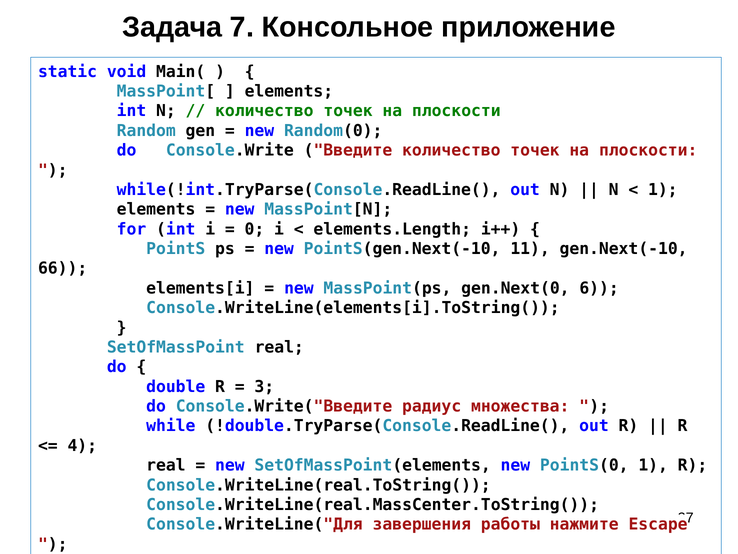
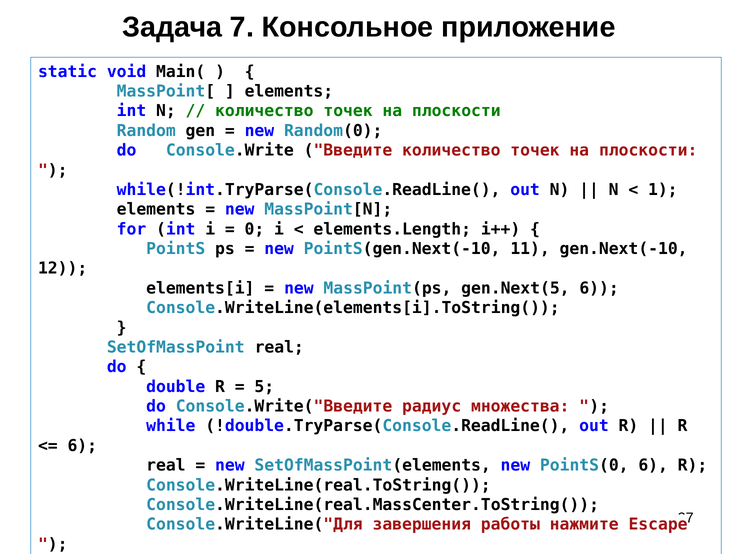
66: 66 -> 12 (63, 268)
gen.Next(0: gen.Next(0 -> gen.Next(5 (515, 288)
3: 3 -> 5 (264, 386)
4: 4 -> 6 (82, 445)
PointS(0 1: 1 -> 6 (653, 465)
